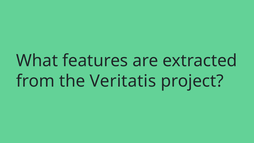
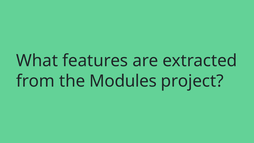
Veritatis: Veritatis -> Modules (123, 81)
